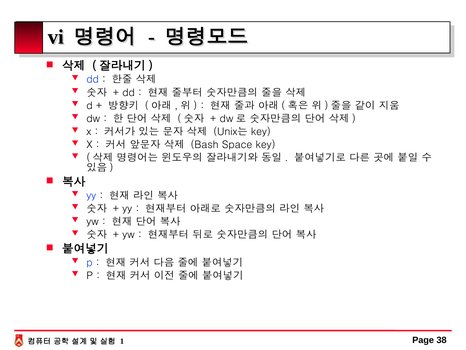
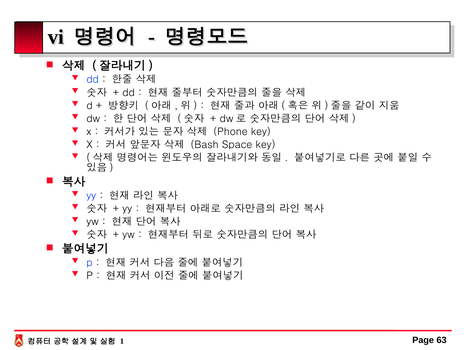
Unix는: Unix는 -> Phone (230, 132)
38: 38 -> 63 (442, 340)
